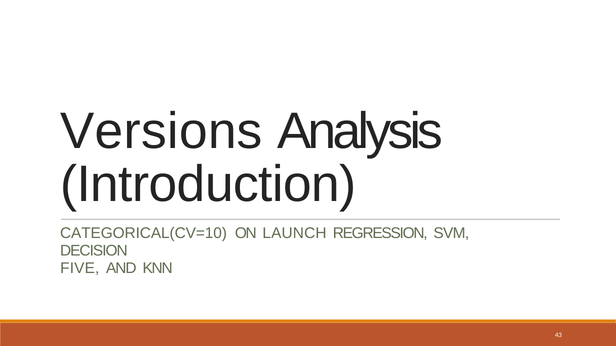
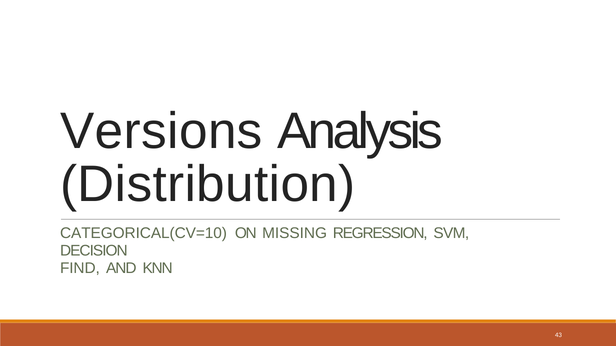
Introduction: Introduction -> Distribution (208, 184)
LAUNCH: LAUNCH -> MISSING (295, 233)
FIVE: FIVE -> FIND (80, 268)
